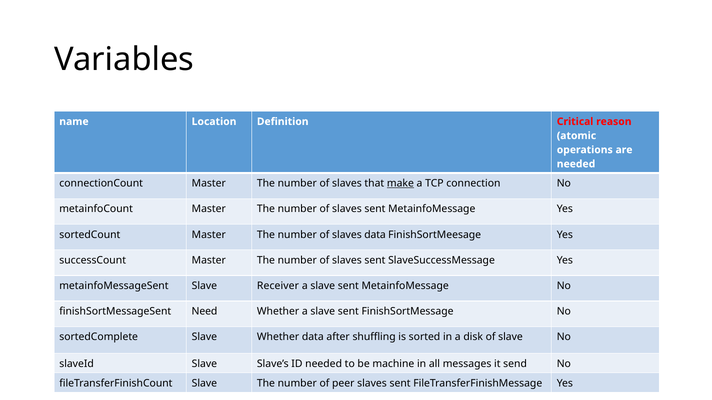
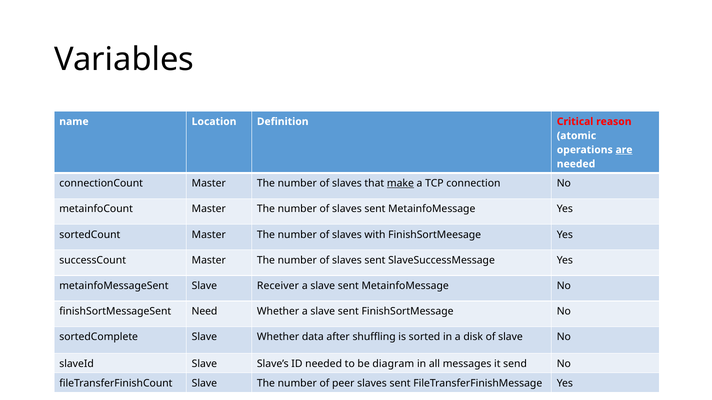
are underline: none -> present (624, 150)
slaves data: data -> with (375, 235)
machine: machine -> diagram (393, 364)
